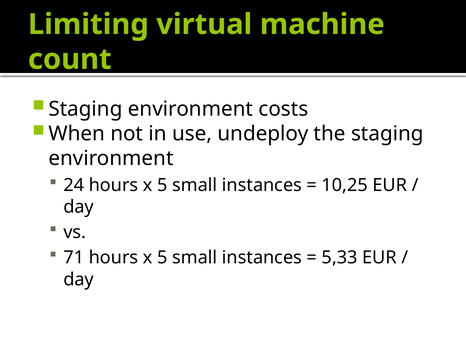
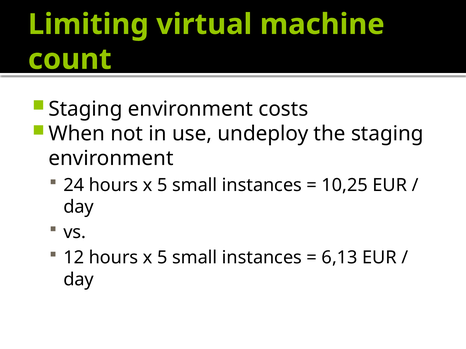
71: 71 -> 12 (74, 258)
5,33: 5,33 -> 6,13 (340, 258)
